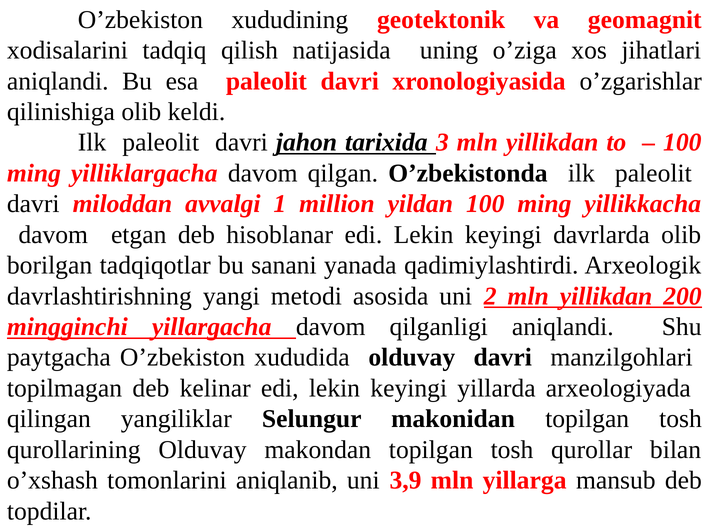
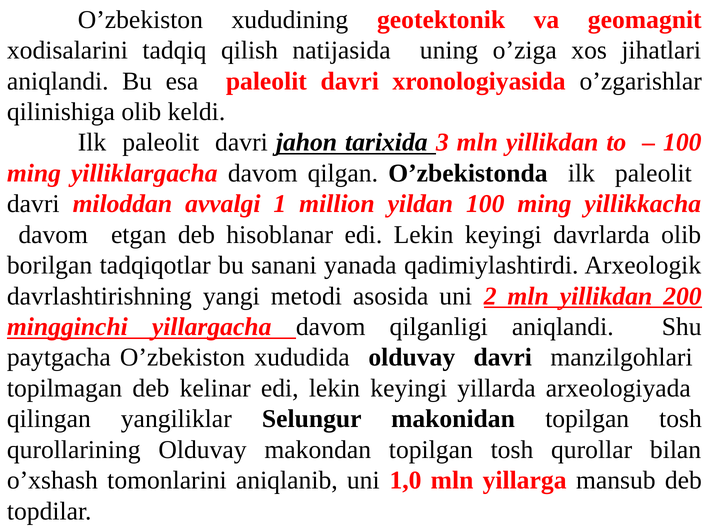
3,9: 3,9 -> 1,0 (405, 480)
